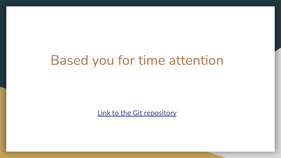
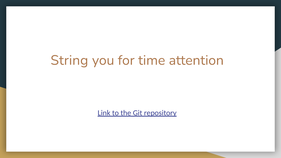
Based: Based -> String (69, 60)
